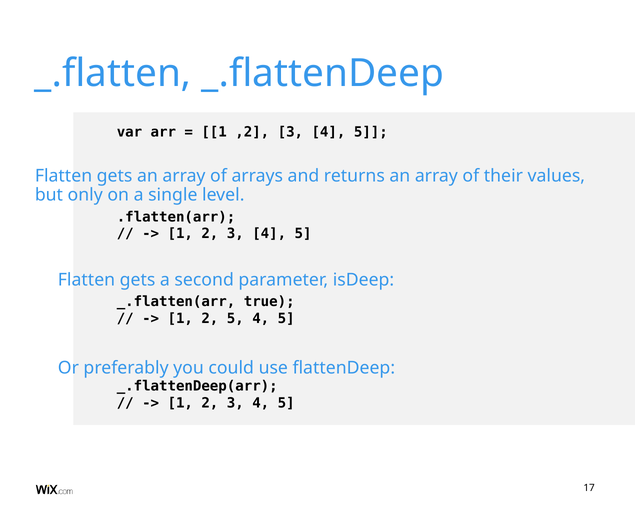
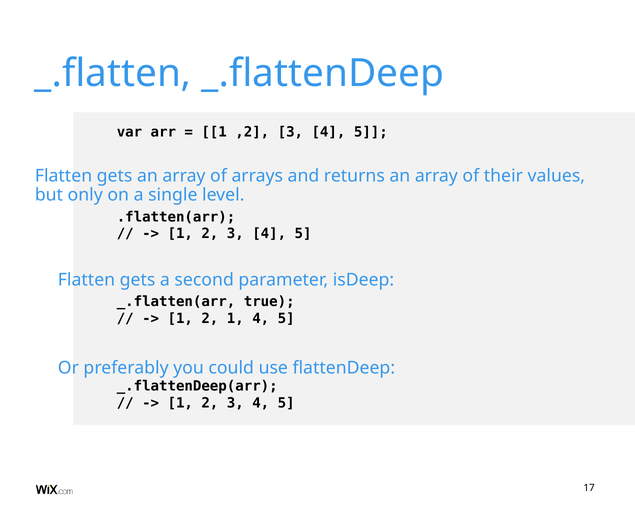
2 5: 5 -> 1 (235, 318)
